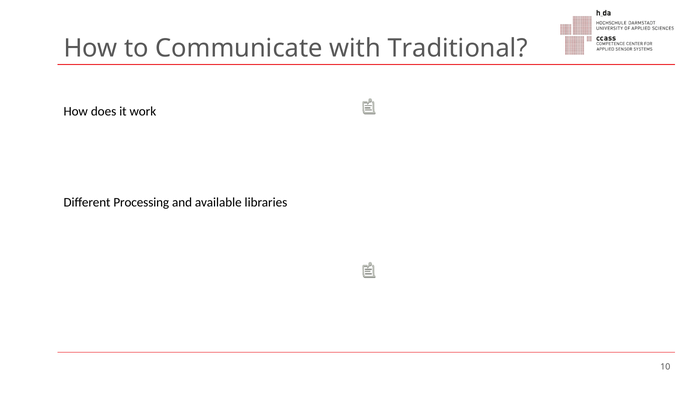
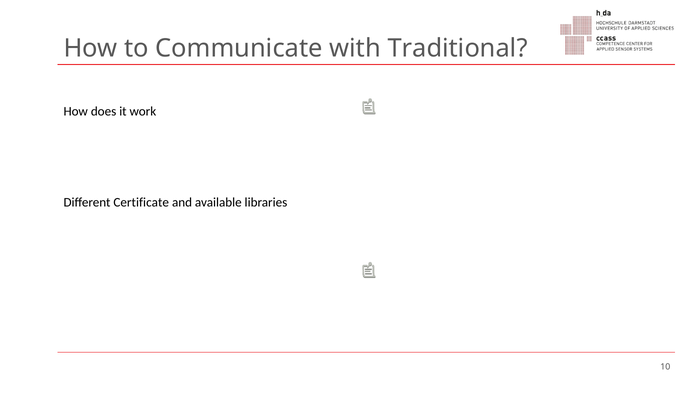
Processing: Processing -> Certificate (141, 203)
